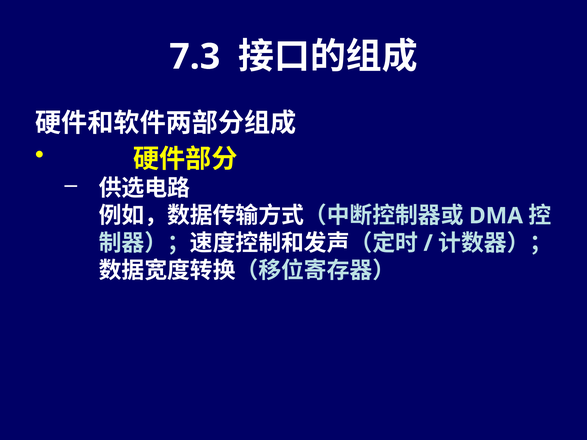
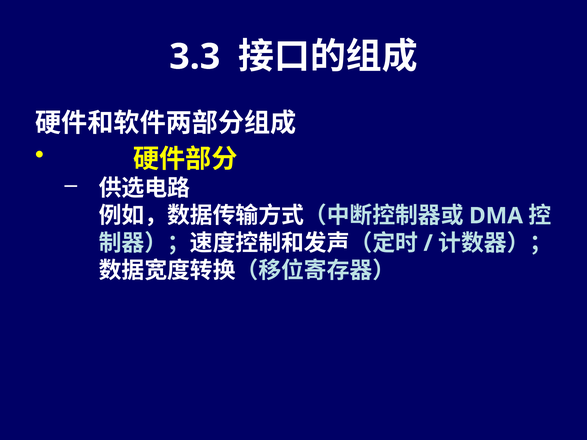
7.3: 7.3 -> 3.3 (195, 57)
